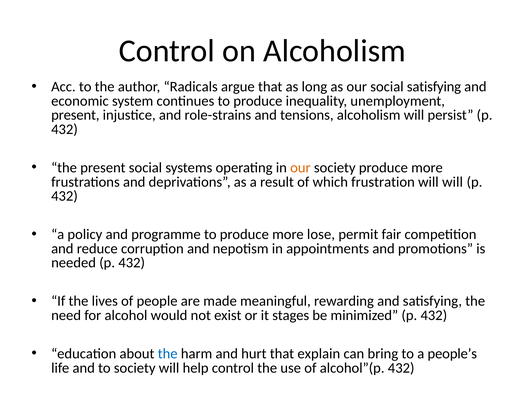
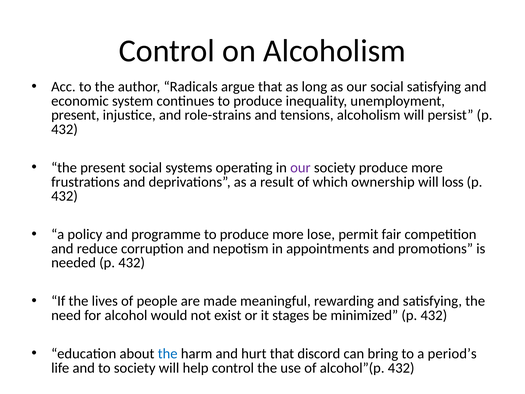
our colour: orange -> purple (300, 168)
frustration: frustration -> ownership (383, 182)
will will: will -> loss (453, 182)
explain: explain -> discord (319, 353)
people’s: people’s -> period’s (452, 353)
